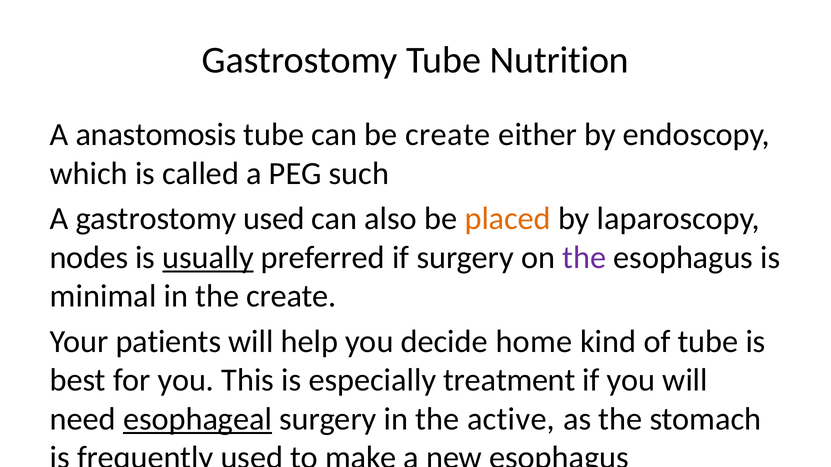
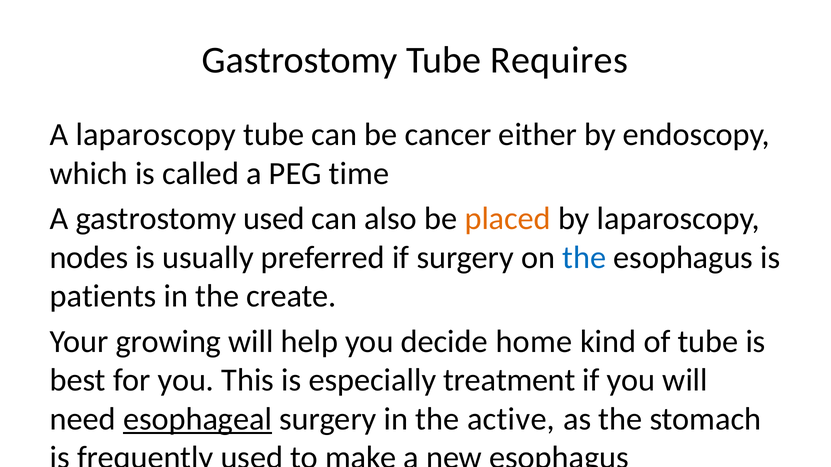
Nutrition: Nutrition -> Requires (559, 60)
A anastomosis: anastomosis -> laparoscopy (156, 135)
be create: create -> cancer (448, 135)
such: such -> time (359, 174)
usually underline: present -> none (208, 258)
the colour: purple -> blue (584, 258)
minimal: minimal -> patients (103, 297)
patients: patients -> growing (168, 342)
